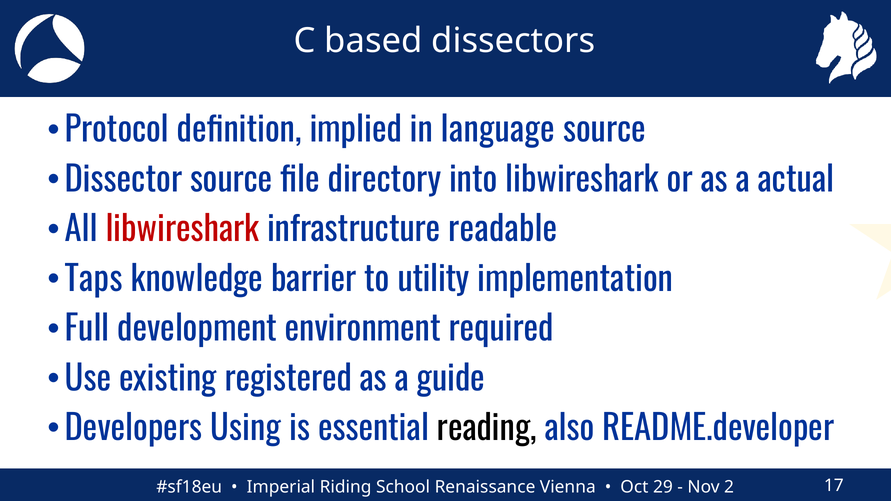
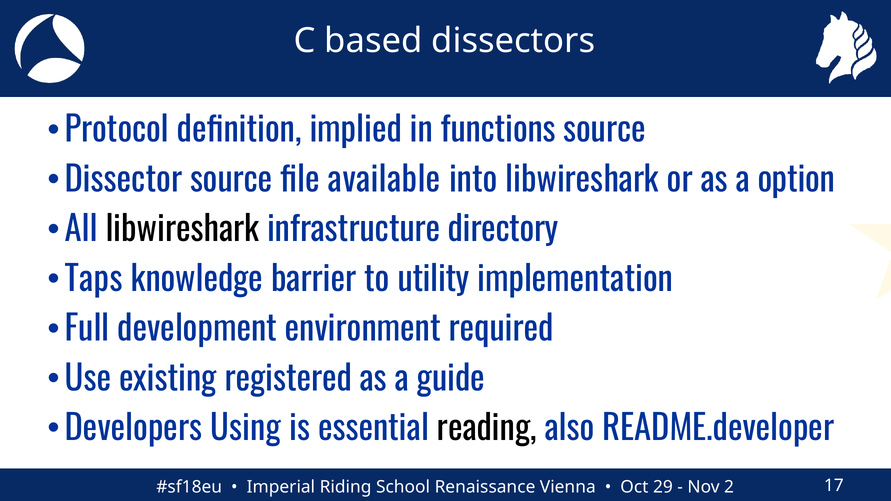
language: language -> functions (498, 131)
directory: directory -> available (384, 180)
actual: actual -> option (796, 180)
libwireshark colour: red -> black (182, 230)
readable: readable -> directory (503, 230)
